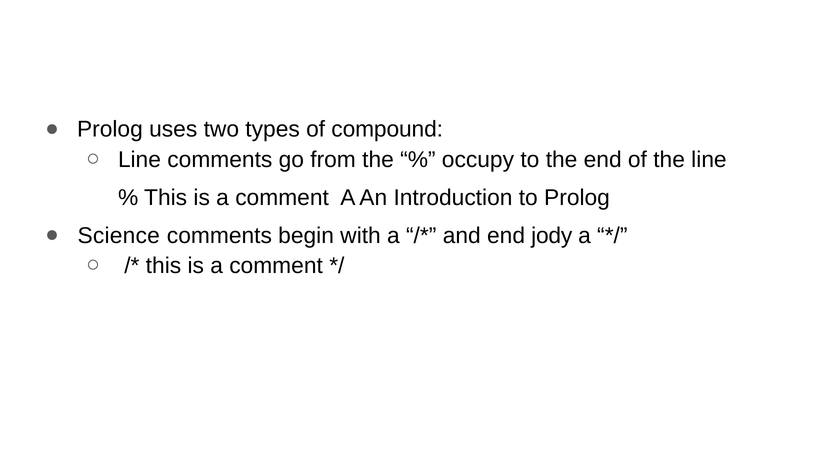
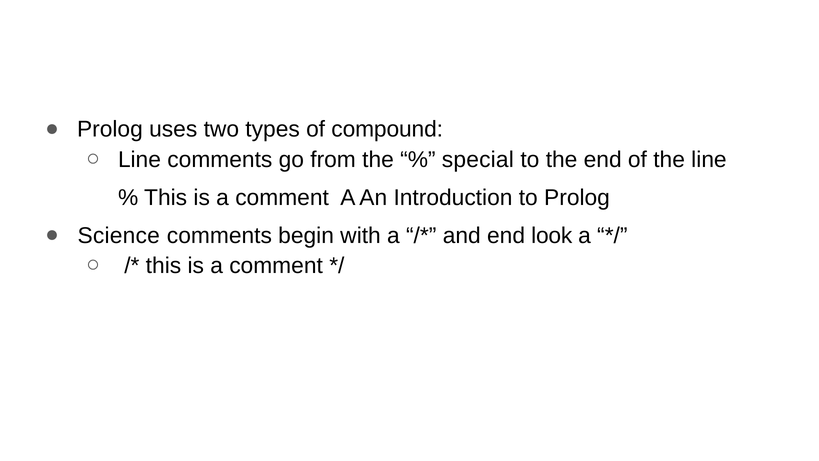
occupy: occupy -> special (478, 159)
jody: jody -> look (552, 235)
